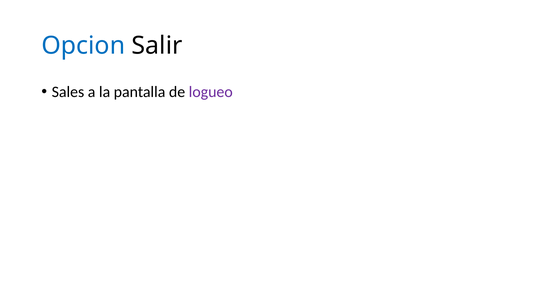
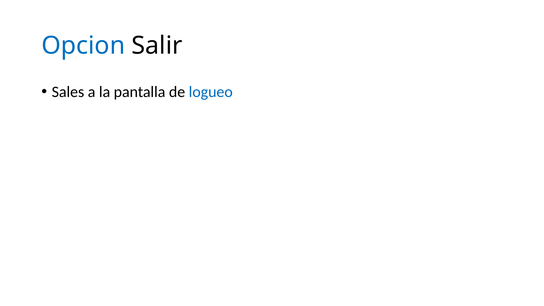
logueo colour: purple -> blue (211, 92)
